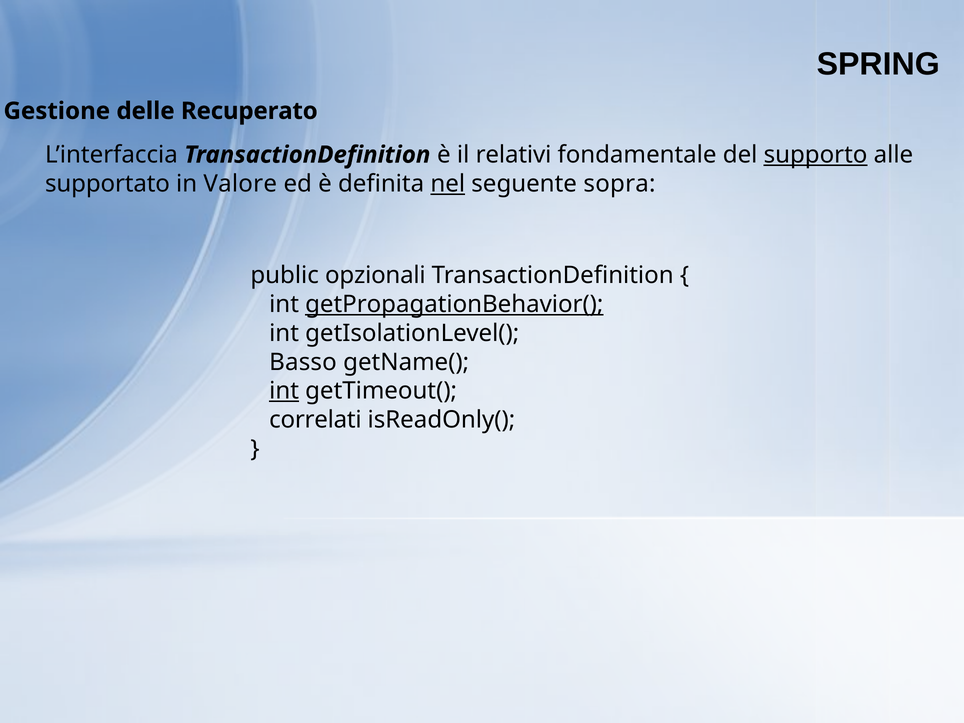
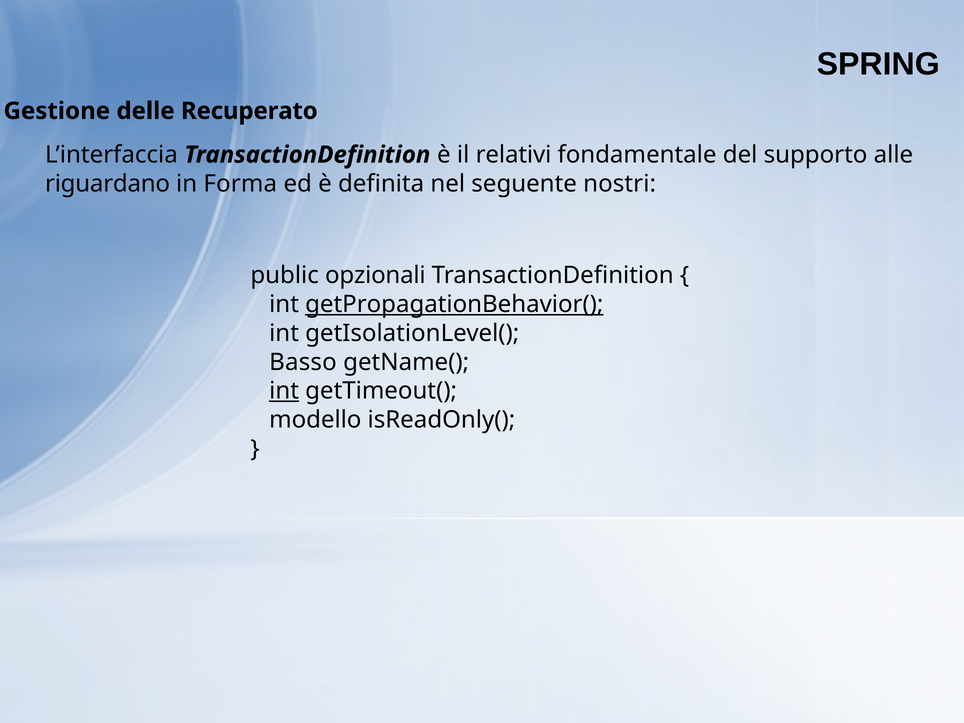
supporto underline: present -> none (816, 155)
supportato: supportato -> riguardano (108, 184)
Valore: Valore -> Forma (240, 184)
nel underline: present -> none (448, 184)
sopra: sopra -> nostri (620, 184)
correlati: correlati -> modello (315, 420)
